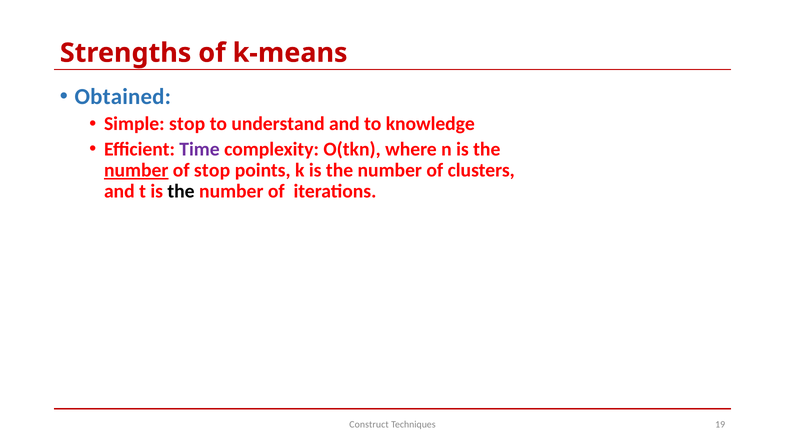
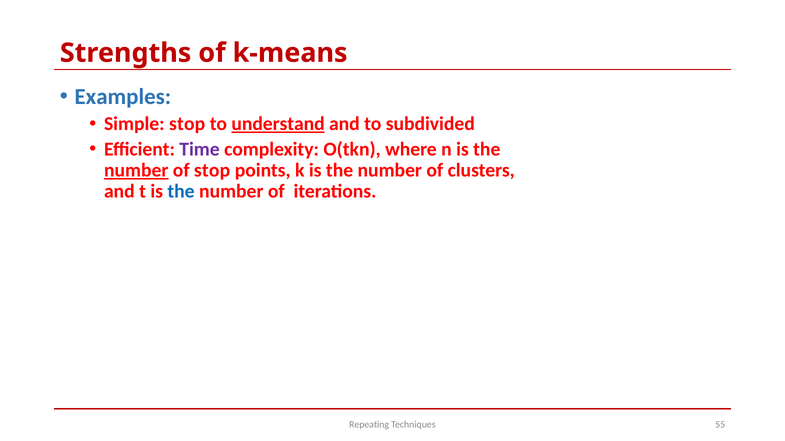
Obtained: Obtained -> Examples (123, 97)
understand underline: none -> present (278, 124)
knowledge: knowledge -> subdivided (430, 124)
the colour: black -> blue (181, 192)
Construct: Construct -> Repeating (369, 425)
19: 19 -> 55 (720, 425)
